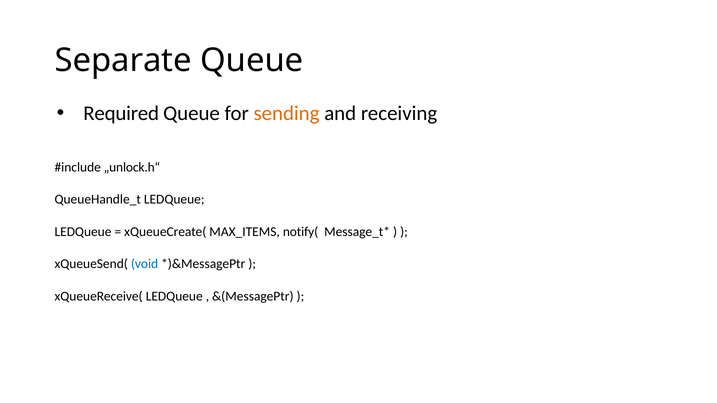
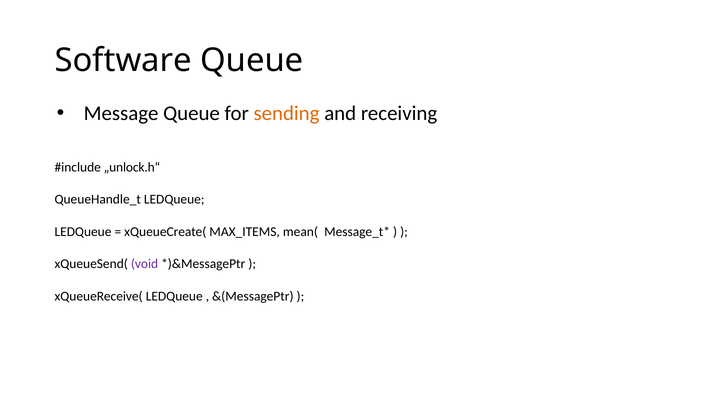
Separate: Separate -> Software (123, 60)
Required: Required -> Message (121, 113)
notify(: notify( -> mean( (300, 232)
void colour: blue -> purple (145, 264)
